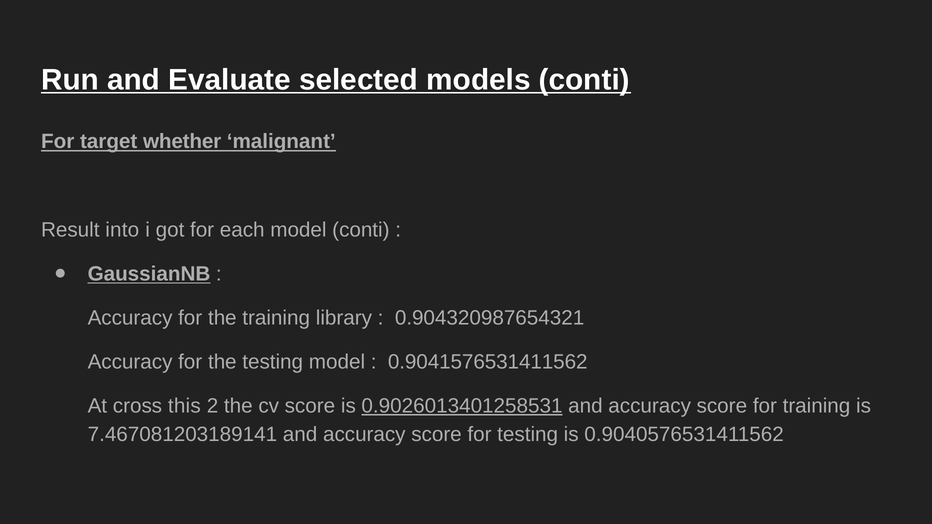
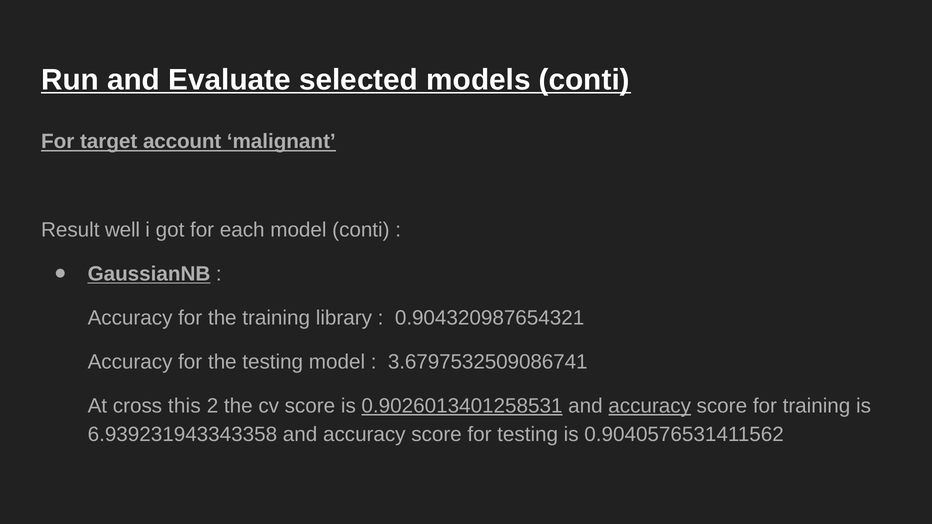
whether: whether -> account (182, 142)
into: into -> well (122, 230)
0.9041576531411562: 0.9041576531411562 -> 3.6797532509086741 (488, 362)
accuracy underline: none -> present (650, 406)
7.467081203189141: 7.467081203189141 -> 6.939231943343358 (182, 435)
